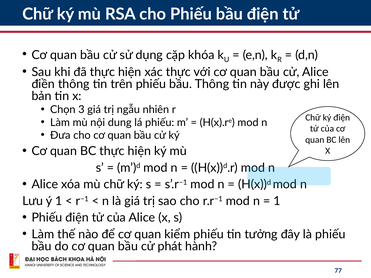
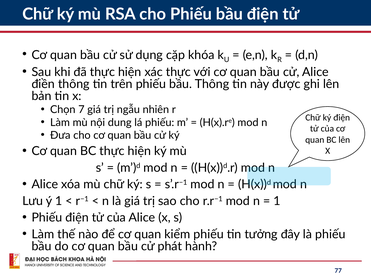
3: 3 -> 7 (81, 110)
